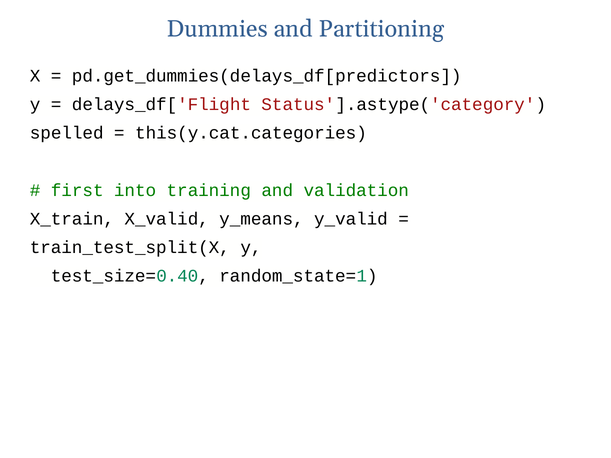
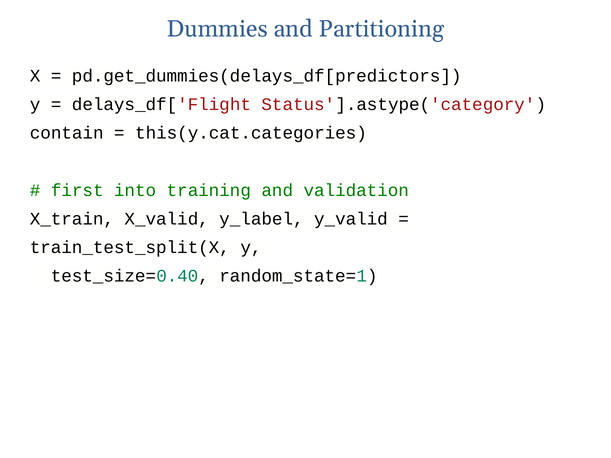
spelled: spelled -> contain (67, 133)
y_means: y_means -> y_label (261, 219)
